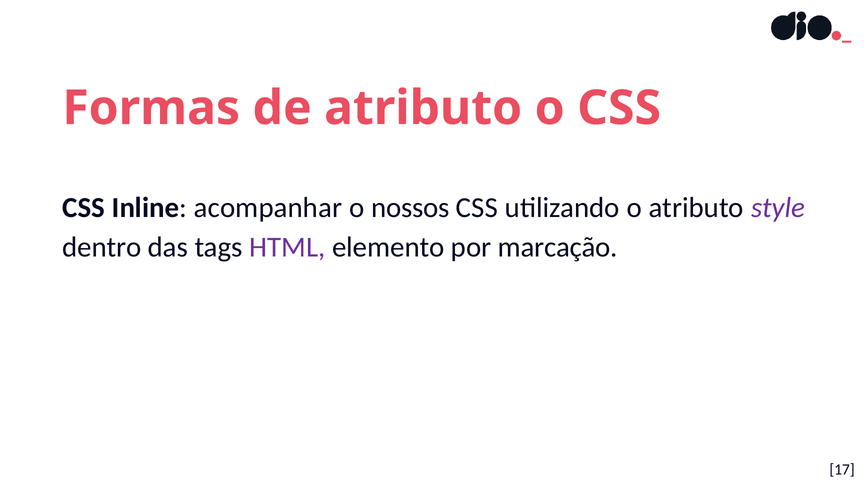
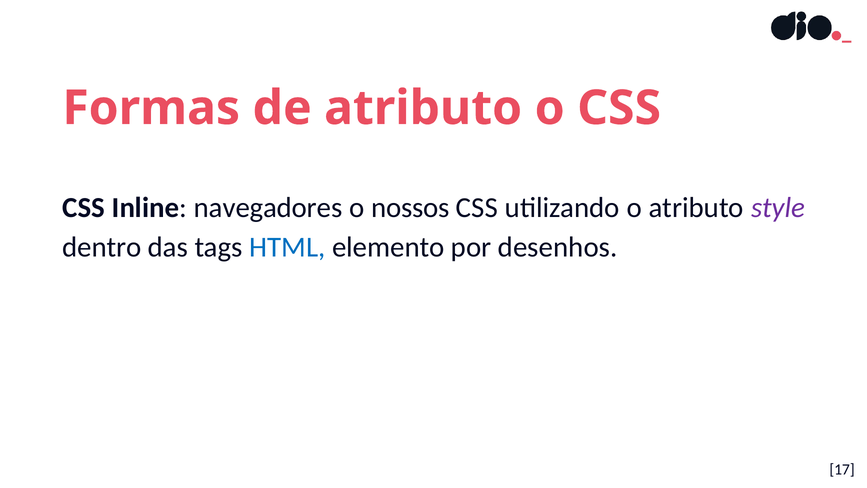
acompanhar: acompanhar -> navegadores (268, 207)
HTML colour: purple -> blue (287, 247)
marcação: marcação -> desenhos (558, 247)
